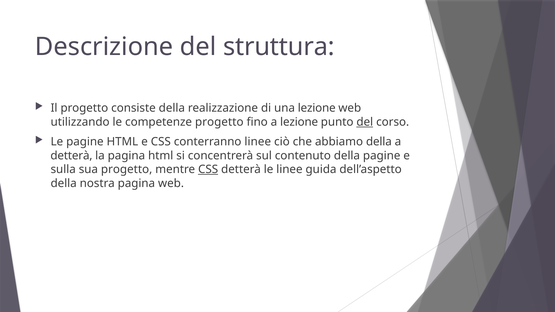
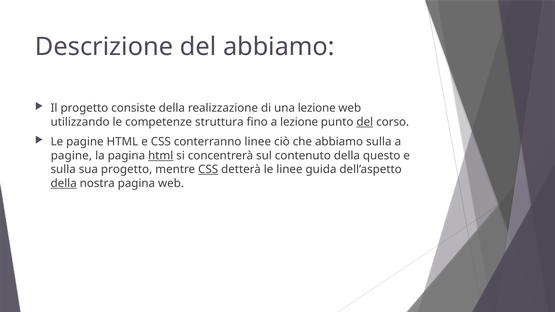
del struttura: struttura -> abbiamo (279, 47)
competenze progetto: progetto -> struttura (219, 122)
abbiamo della: della -> sulla (379, 142)
detterà: detterà -> pagine (71, 156)
html underline: none -> present (161, 156)
della pagine: pagine -> questo (382, 156)
della underline: none -> present (64, 183)
